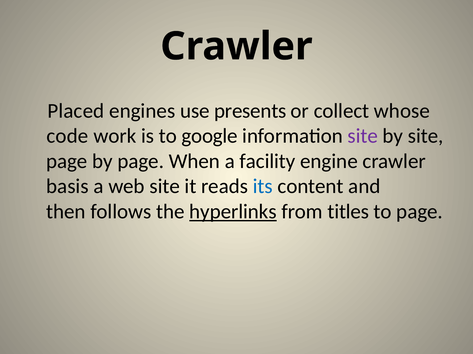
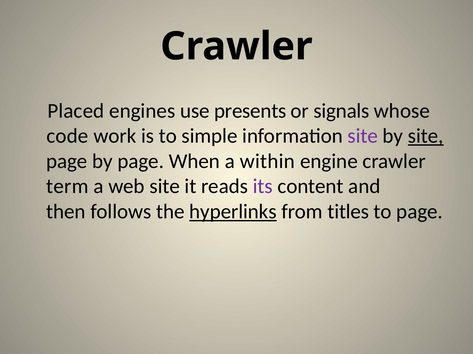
collect: collect -> signals (342, 111)
google: google -> simple (210, 136)
site underline: none -> present (426, 136)
facility: facility -> within (267, 162)
basis: basis -> term (67, 187)
its colour: blue -> purple (263, 187)
